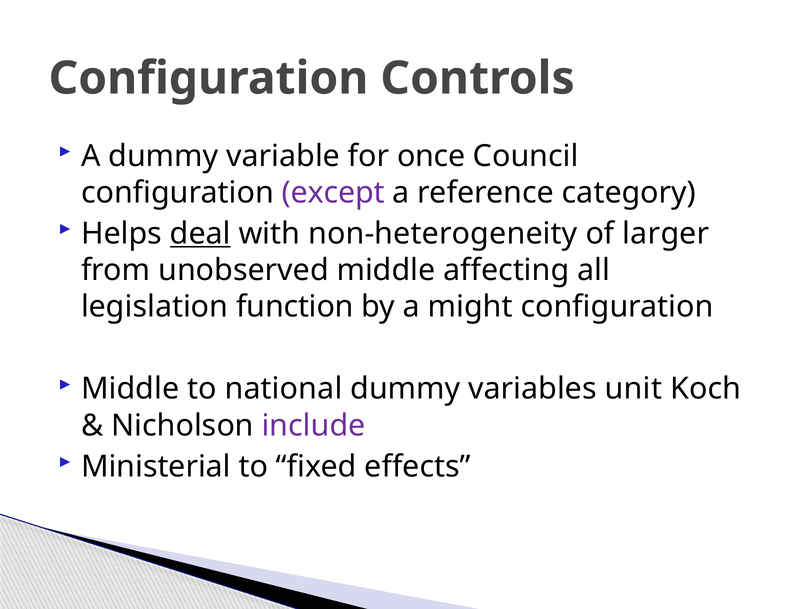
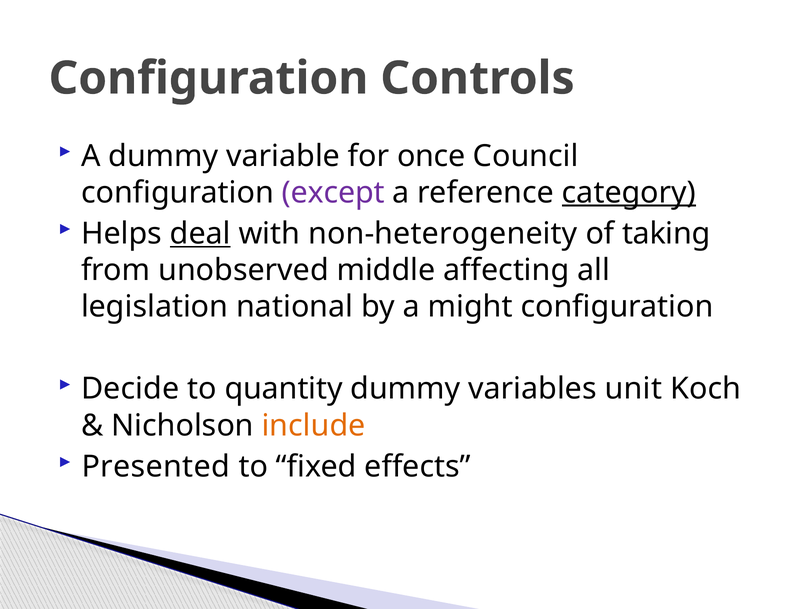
category underline: none -> present (629, 193)
larger: larger -> taking (666, 234)
function: function -> national (295, 307)
Middle: Middle -> Decide (130, 389)
national: national -> quantity (284, 389)
include colour: purple -> orange (314, 425)
Ministerial: Ministerial -> Presented (156, 467)
